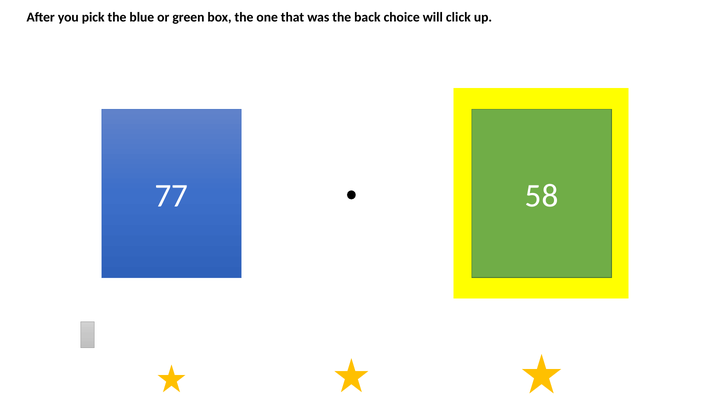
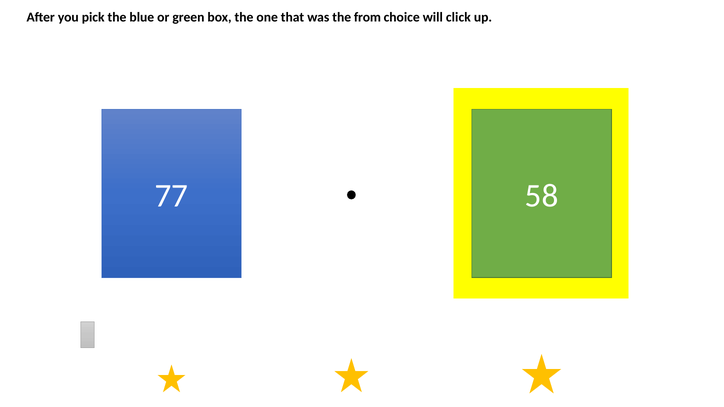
back: back -> from (367, 17)
